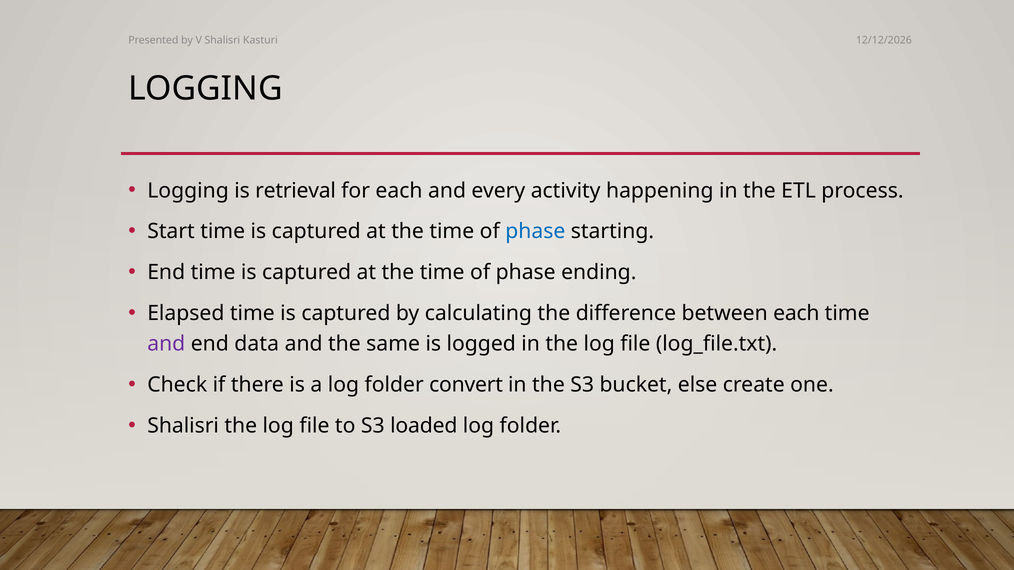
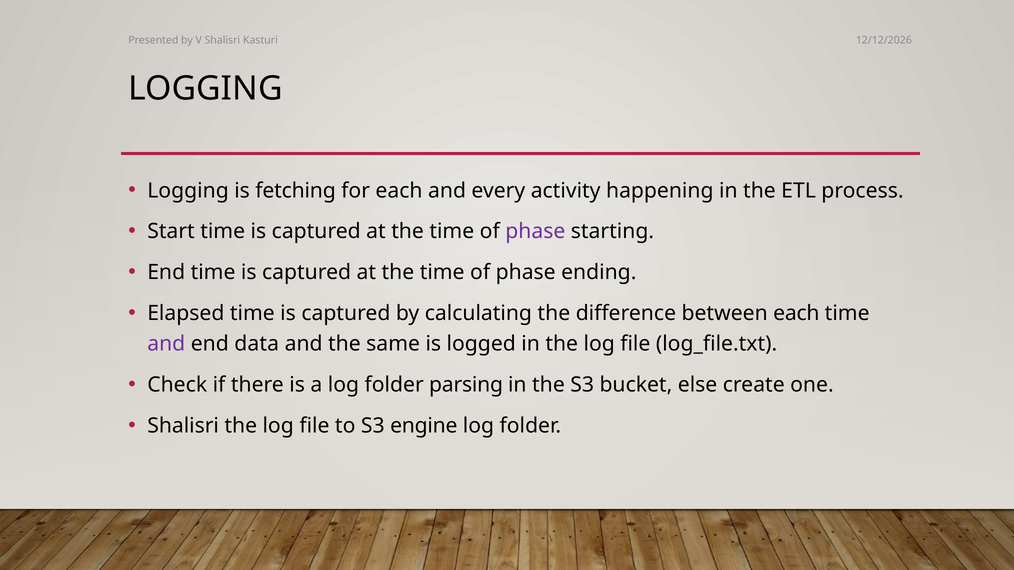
retrieval: retrieval -> fetching (296, 191)
phase colour: blue -> purple (535, 232)
convert: convert -> parsing (466, 385)
loaded: loaded -> engine (424, 426)
